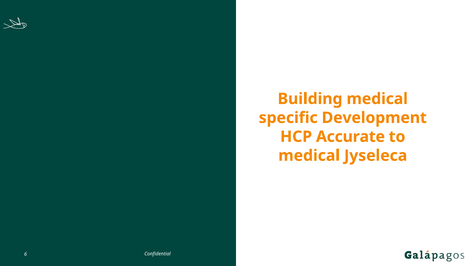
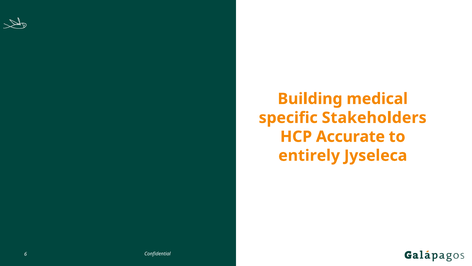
Development: Development -> Stakeholders (374, 118)
medical: medical -> entirely (309, 155)
